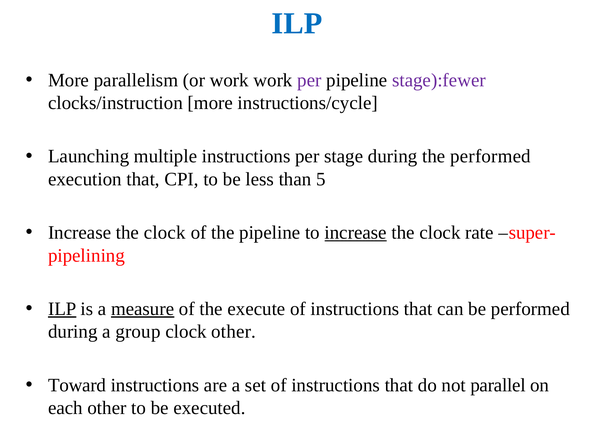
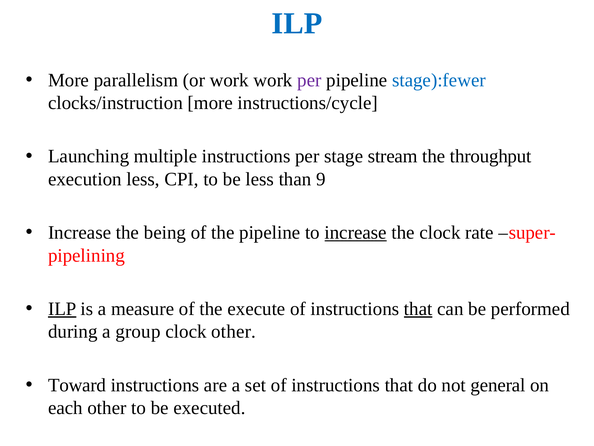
stage):fewer colour: purple -> blue (439, 80)
stage during: during -> stream (393, 156)
the performed: performed -> throughput (491, 156)
execution that: that -> less (143, 179)
5: 5 -> 9 (321, 179)
clock: clock -> being (165, 232)
measure underline: present -> none (143, 309)
that underline: none -> present (418, 309)
parallel: parallel -> general (498, 385)
